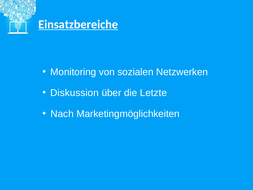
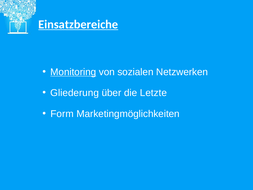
Monitoring underline: none -> present (73, 72)
Diskussion: Diskussion -> Gliederung (75, 93)
Nach: Nach -> Form (62, 114)
